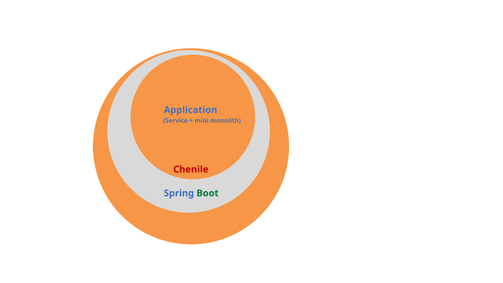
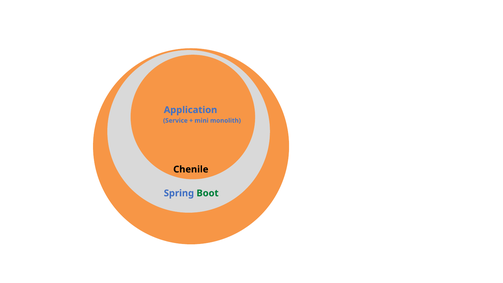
Chenile colour: red -> black (191, 169)
